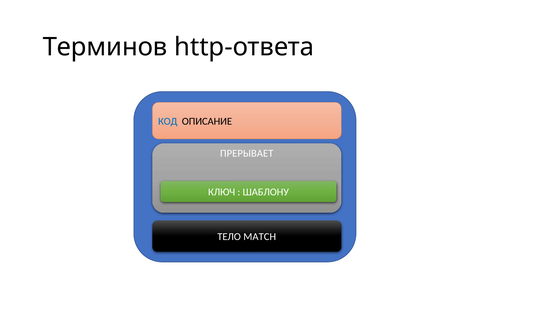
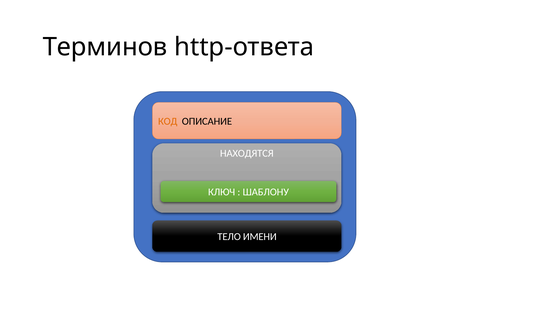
КОД colour: blue -> orange (168, 121)
ПРЕРЫВАЕТ: ПРЕРЫВАЕТ -> НАХОДЯТСЯ (247, 154)
MATCH: MATCH -> ИМЕНИ (260, 237)
